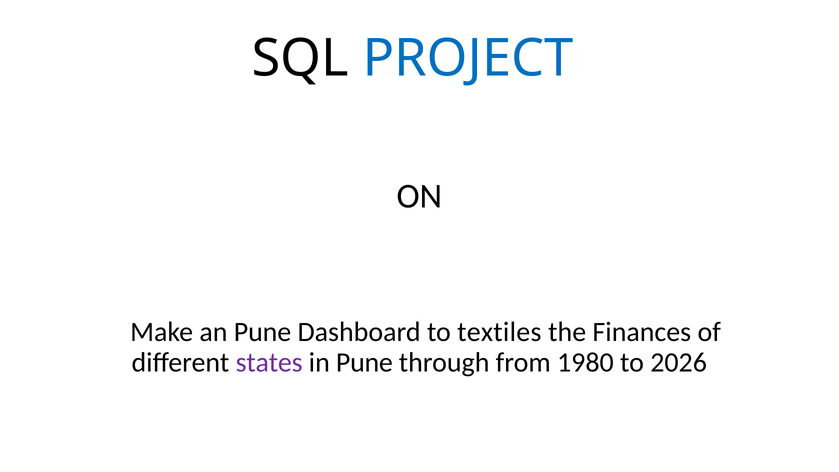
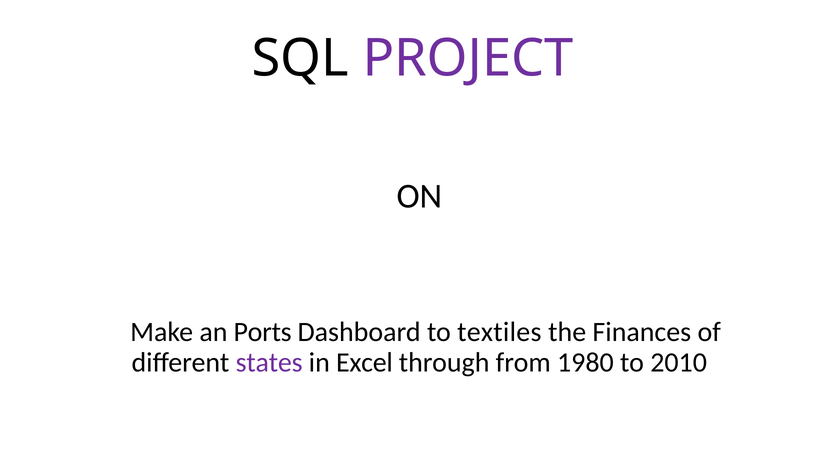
PROJECT colour: blue -> purple (468, 58)
an Pune: Pune -> Ports (263, 332)
in Pune: Pune -> Excel (364, 362)
2026: 2026 -> 2010 (679, 362)
